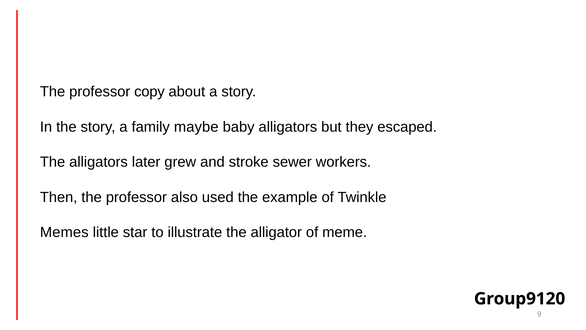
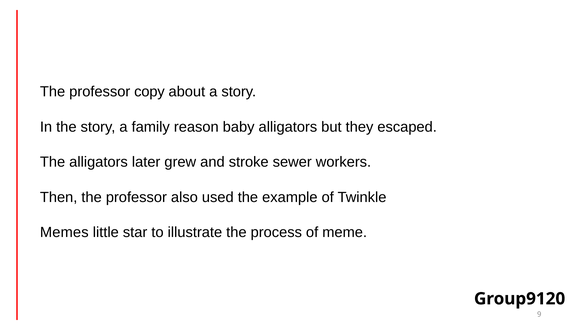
maybe: maybe -> reason (196, 127)
alligator: alligator -> process (276, 232)
